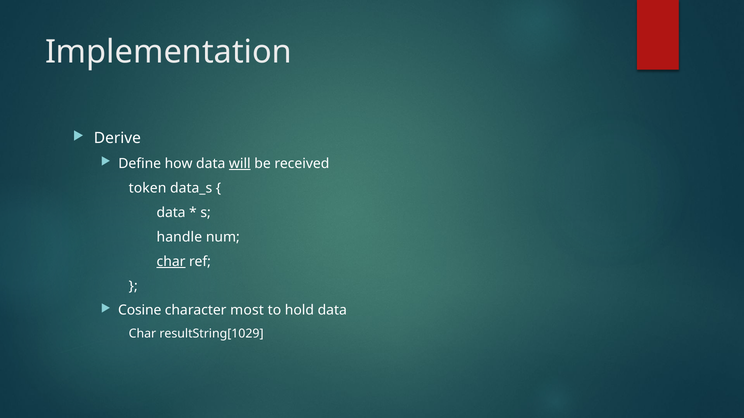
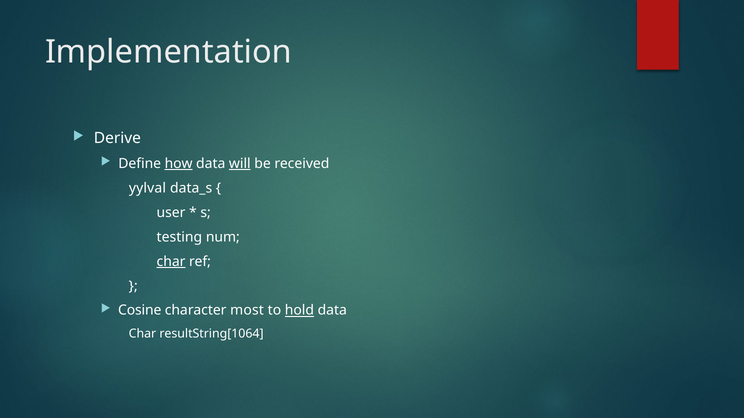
how underline: none -> present (179, 164)
token: token -> yylval (148, 188)
data: data -> user (171, 213)
handle: handle -> testing (179, 237)
hold underline: none -> present (299, 311)
resultString[1029: resultString[1029 -> resultString[1064 (211, 334)
